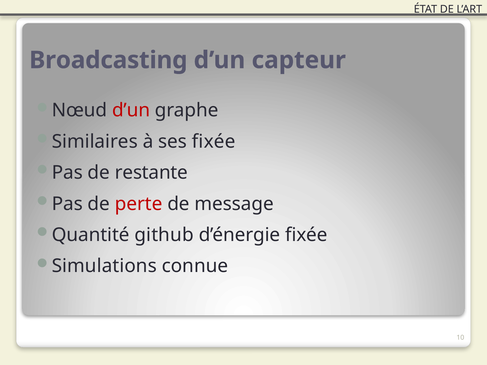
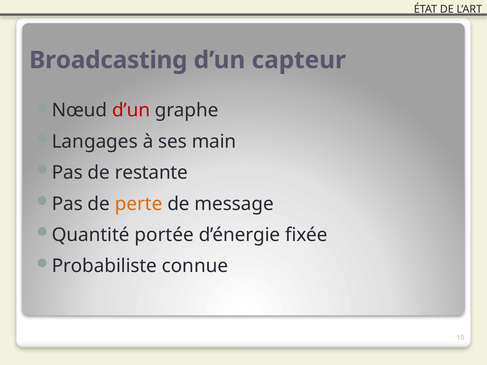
Similaires: Similaires -> Langages (95, 142)
ses fixée: fixée -> main (214, 142)
perte colour: red -> orange (139, 204)
github: github -> portée (164, 235)
Simulations: Simulations -> Probabiliste (104, 266)
